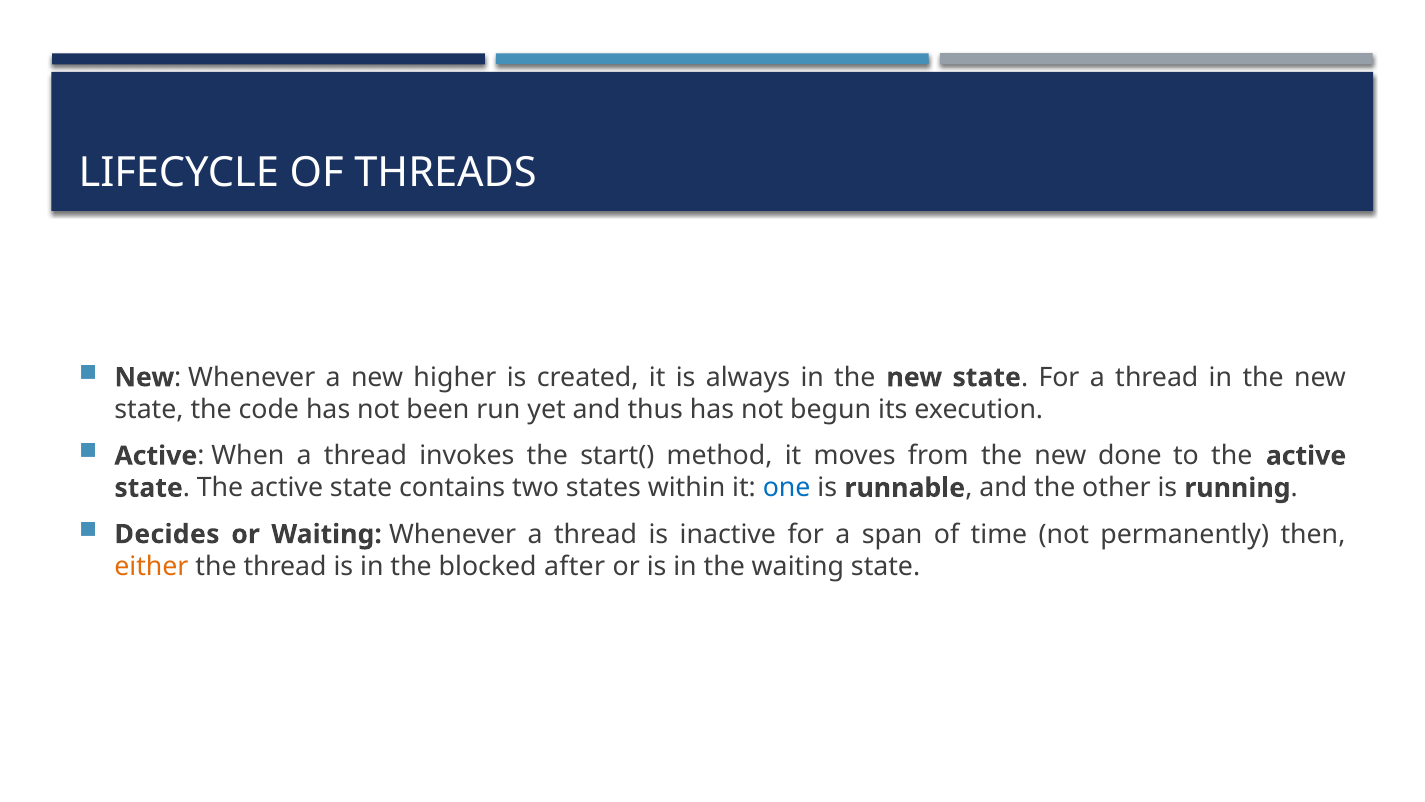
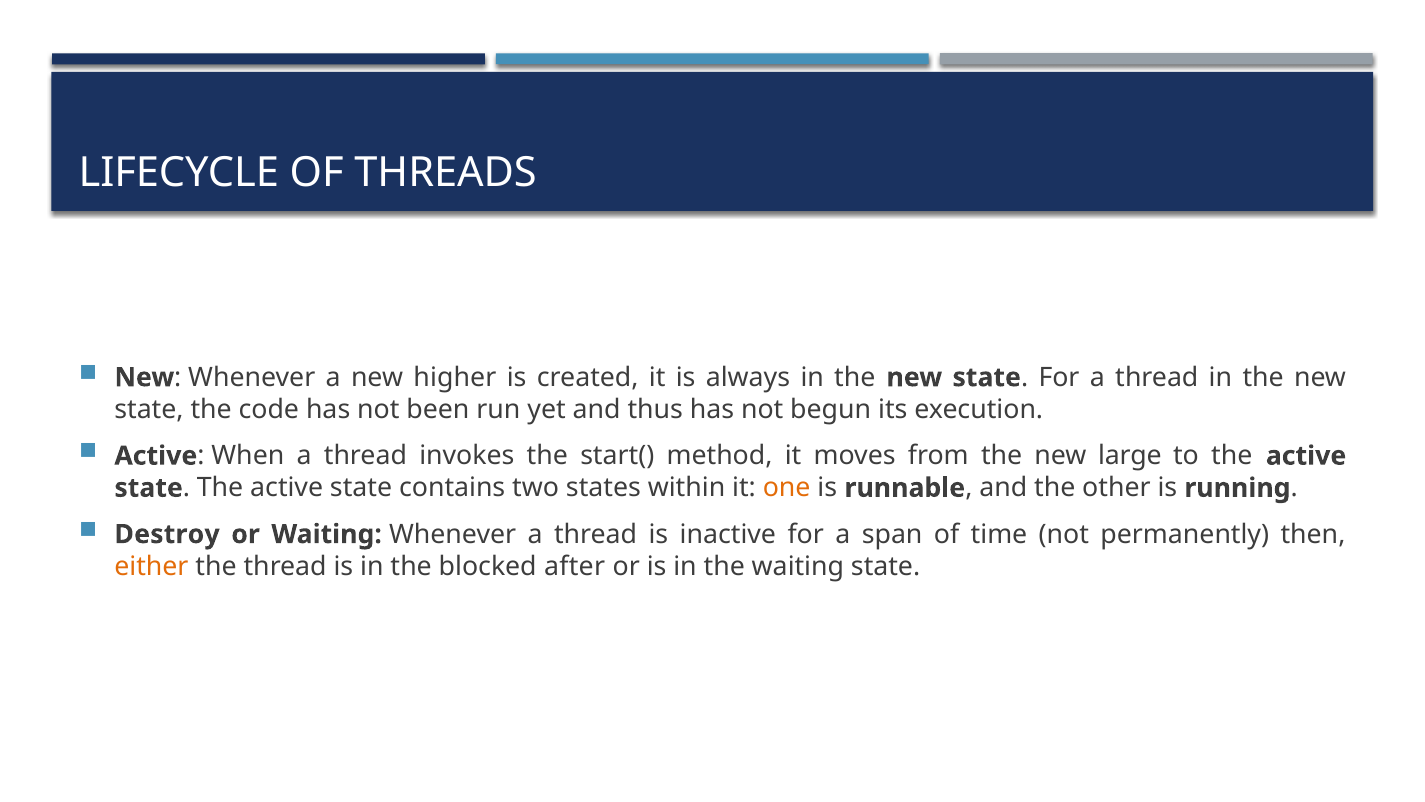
done: done -> large (1130, 456)
one colour: blue -> orange (787, 488)
Decides: Decides -> Destroy (167, 534)
